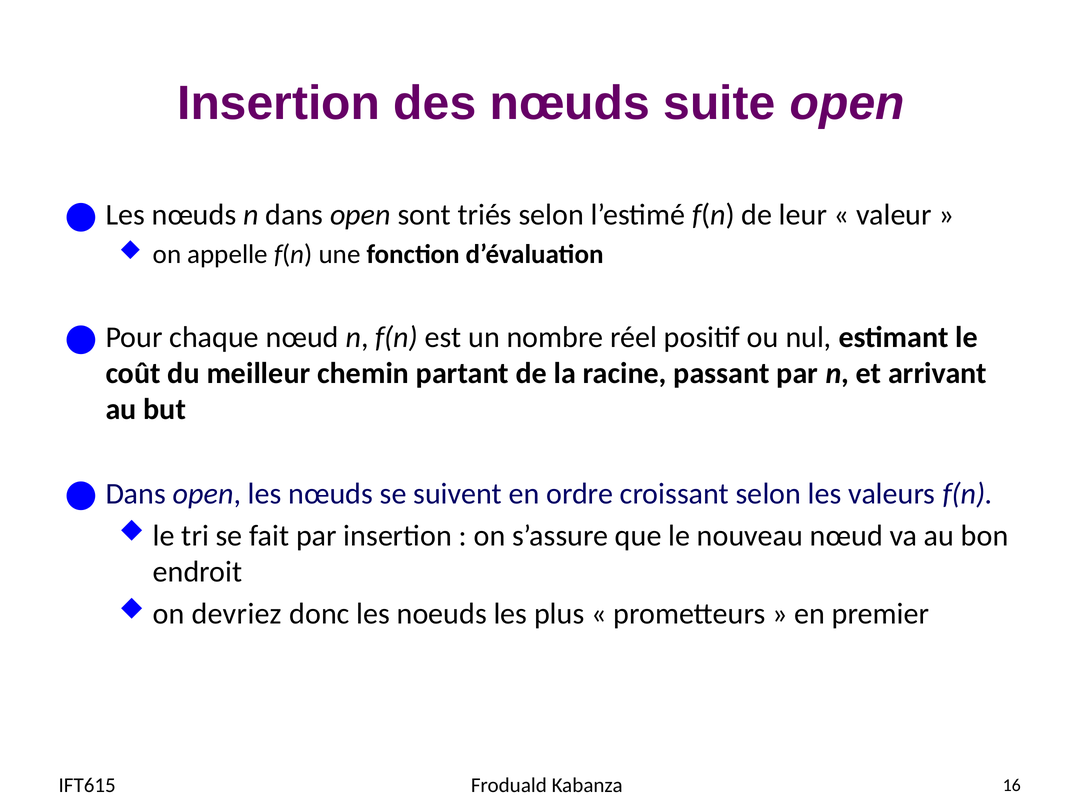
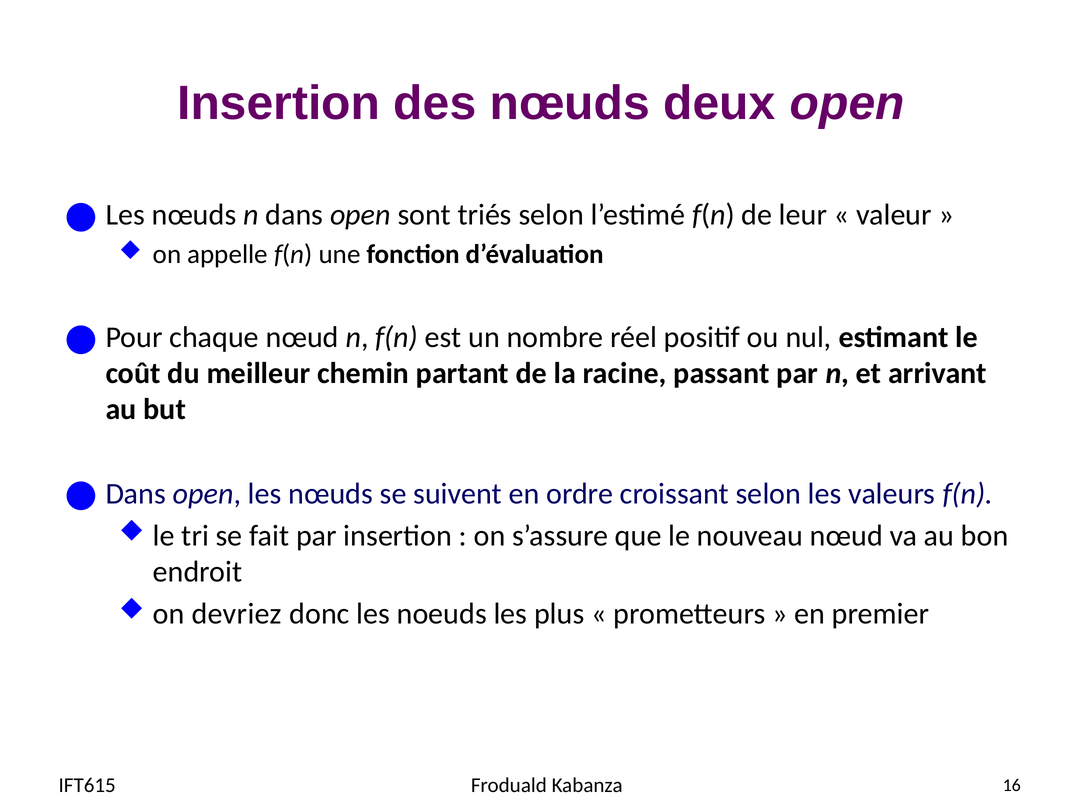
suite: suite -> deux (719, 103)
